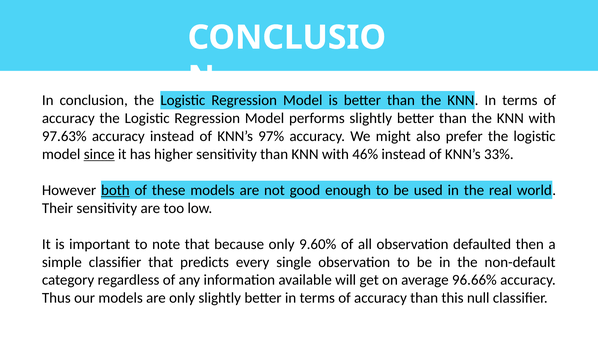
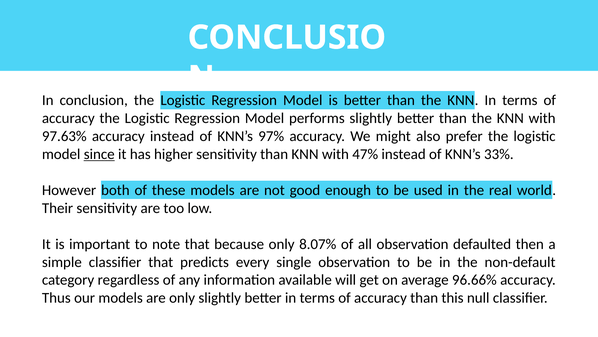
46%: 46% -> 47% (365, 154)
both underline: present -> none (115, 190)
9.60%: 9.60% -> 8.07% (318, 244)
